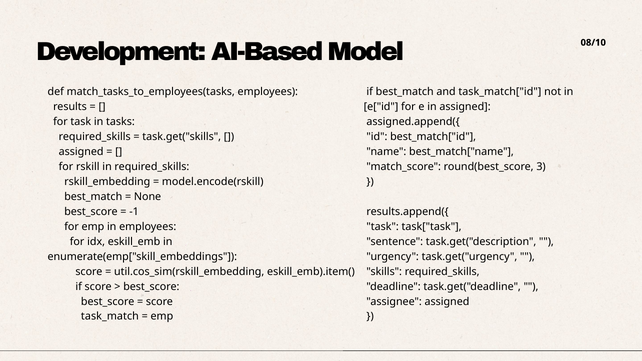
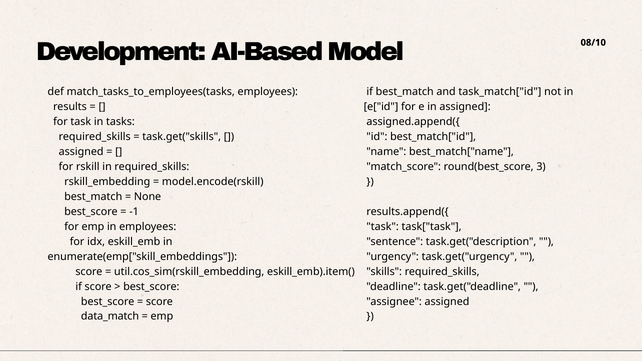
task_match: task_match -> data_match (110, 317)
